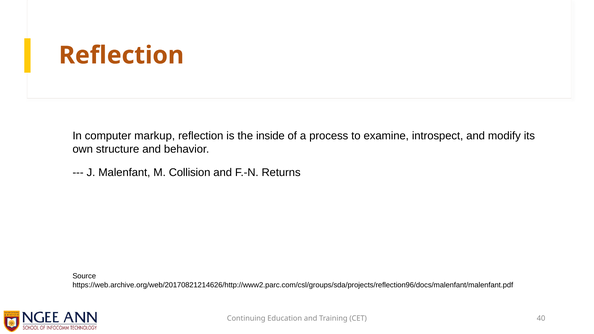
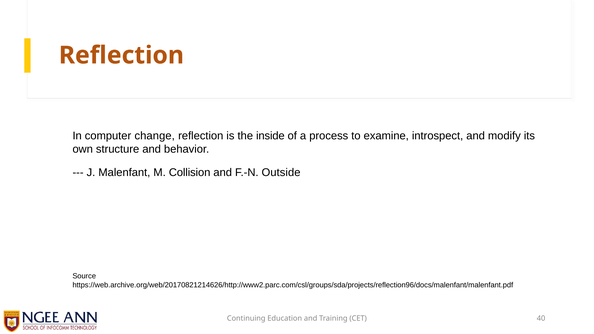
markup: markup -> change (155, 136)
Returns: Returns -> Outside (281, 173)
